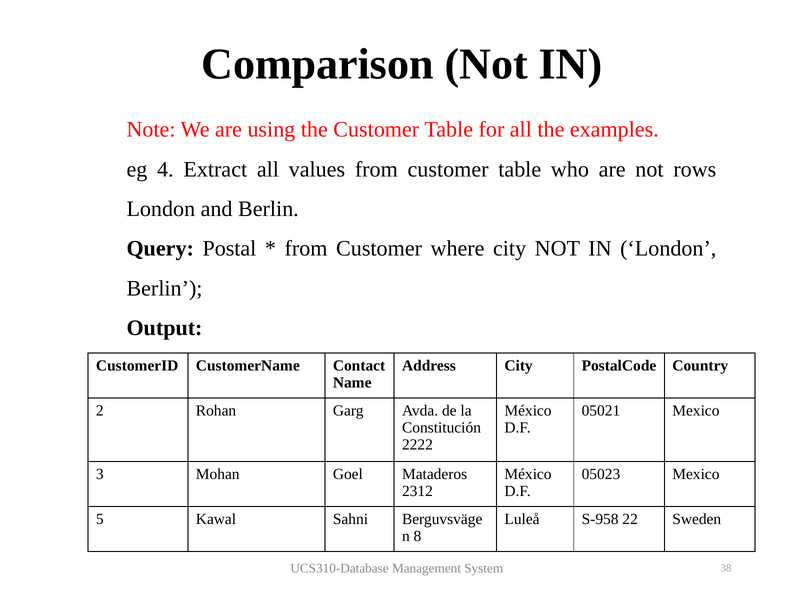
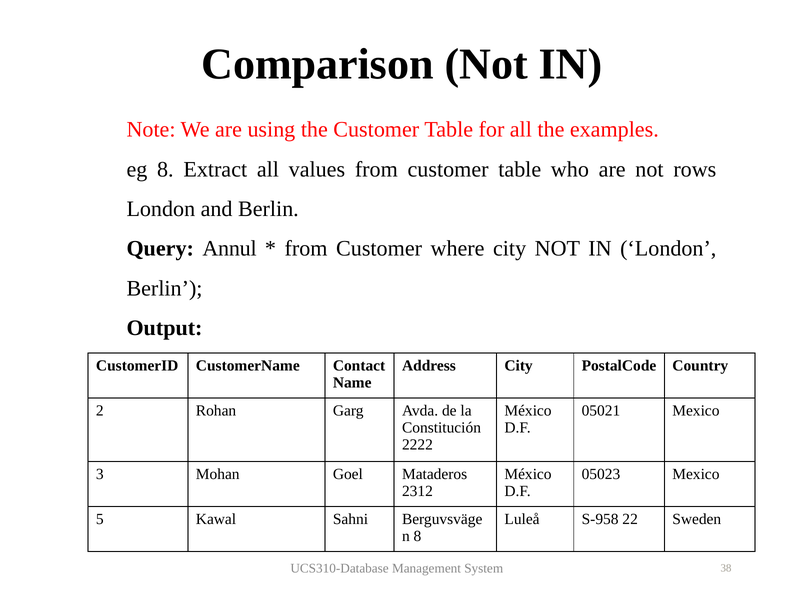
eg 4: 4 -> 8 (165, 169)
Postal: Postal -> Annul (230, 249)
